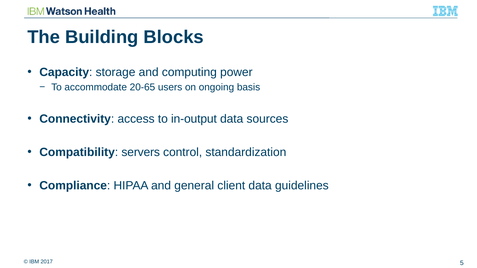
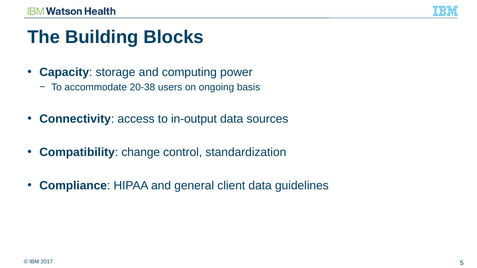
20-65: 20-65 -> 20-38 (142, 87)
servers: servers -> change (141, 152)
